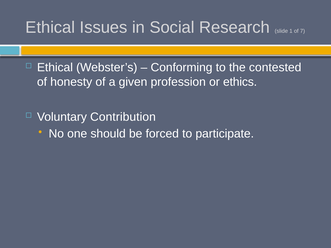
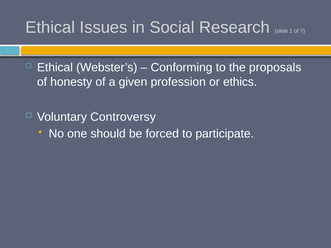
contested: contested -> proposals (275, 68)
Contribution: Contribution -> Controversy (123, 117)
